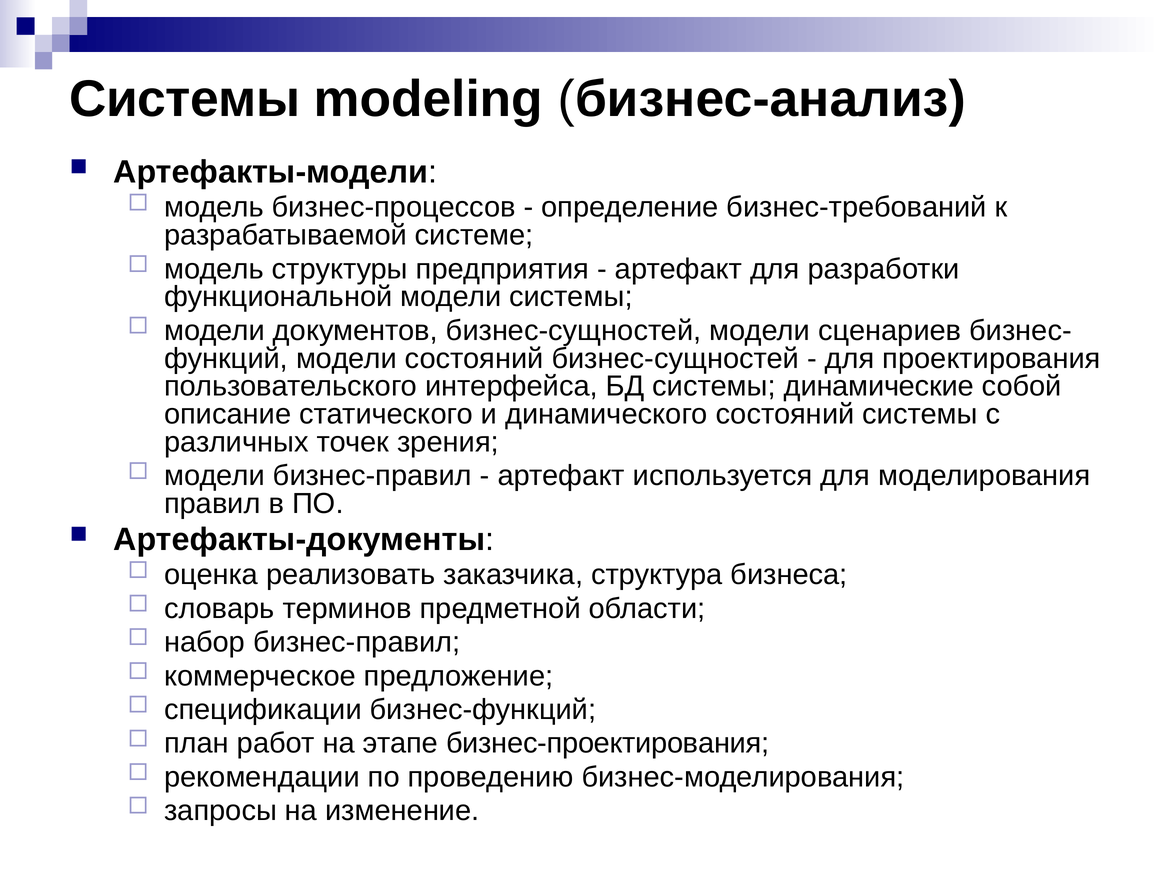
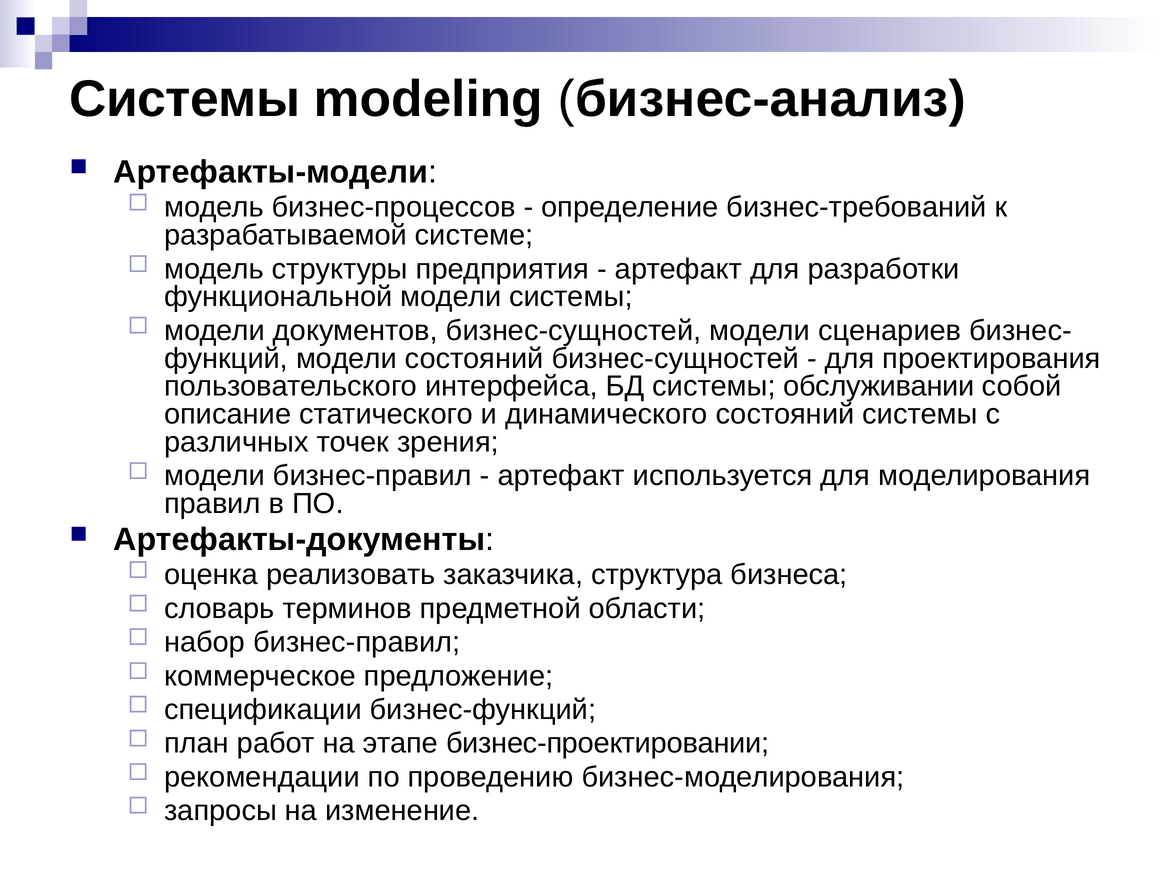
динамические: динамические -> обслуживании (879, 387)
бизнес-проектирования: бизнес-проектирования -> бизнес-проектировании (608, 744)
